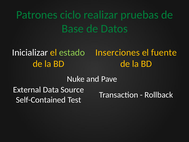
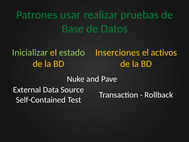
ciclo: ciclo -> usar (70, 15)
Inicializar colour: white -> light green (30, 52)
fuente: fuente -> activos (164, 52)
